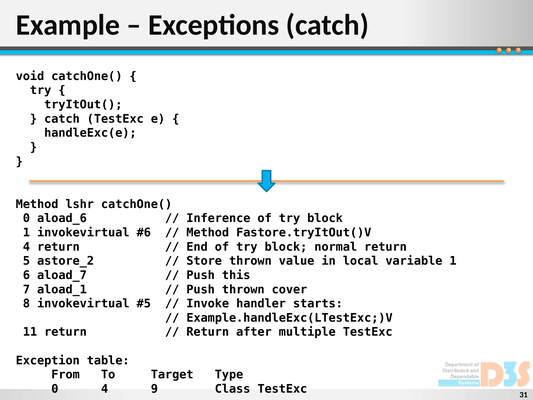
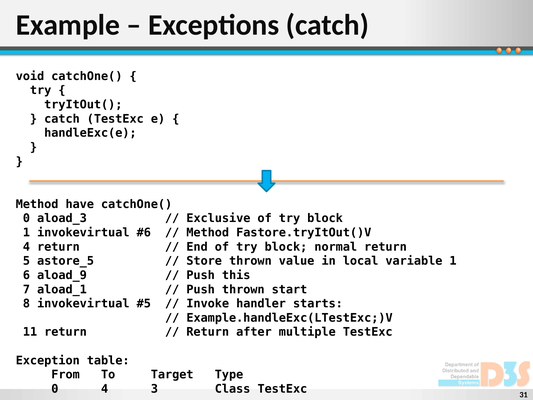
lshr: lshr -> have (80, 204)
aload_6: aload_6 -> aload_3 (62, 218)
Inference: Inference -> Exclusive (218, 218)
astore_2: astore_2 -> astore_5 (66, 261)
aload_7: aload_7 -> aload_9 (62, 275)
cover: cover -> start (289, 289)
9: 9 -> 3 (154, 389)
